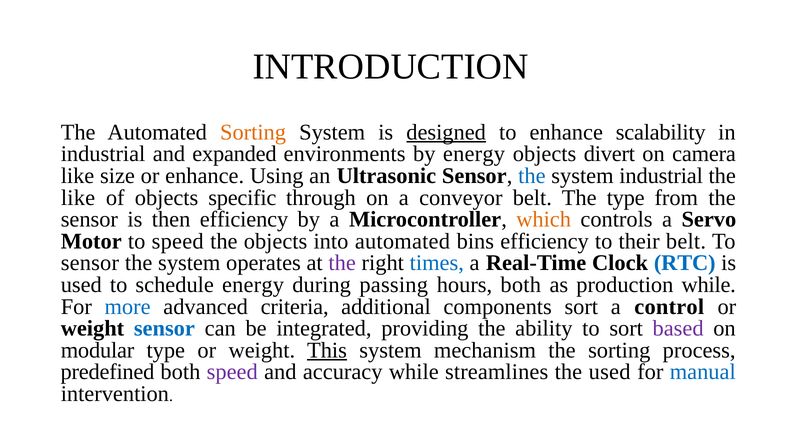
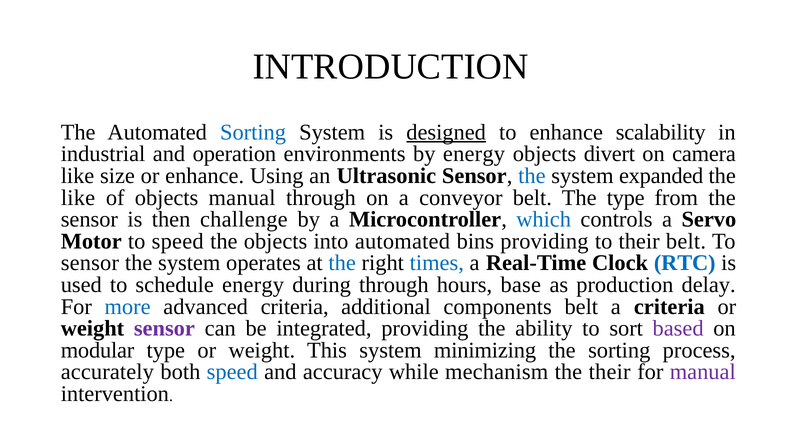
Sorting colour: orange -> blue (253, 132)
expanded: expanded -> operation (234, 154)
system industrial: industrial -> expanded (661, 176)
objects specific: specific -> manual (242, 198)
then efficiency: efficiency -> challenge (244, 220)
which colour: orange -> blue (544, 220)
bins efficiency: efficiency -> providing (544, 241)
the colour: purple -> blue (342, 263)
during passing: passing -> through (394, 285)
hours both: both -> base (521, 285)
production while: while -> delay (709, 285)
components sort: sort -> belt (581, 307)
a control: control -> criteria (669, 307)
sensor colour: blue -> purple (164, 329)
This underline: present -> none (327, 351)
mechanism: mechanism -> minimizing (485, 351)
predefined: predefined -> accurately (107, 372)
speed colour: purple -> blue (232, 372)
streamlines: streamlines -> mechanism (497, 372)
the used: used -> their (610, 372)
manual colour: blue -> purple (703, 372)
